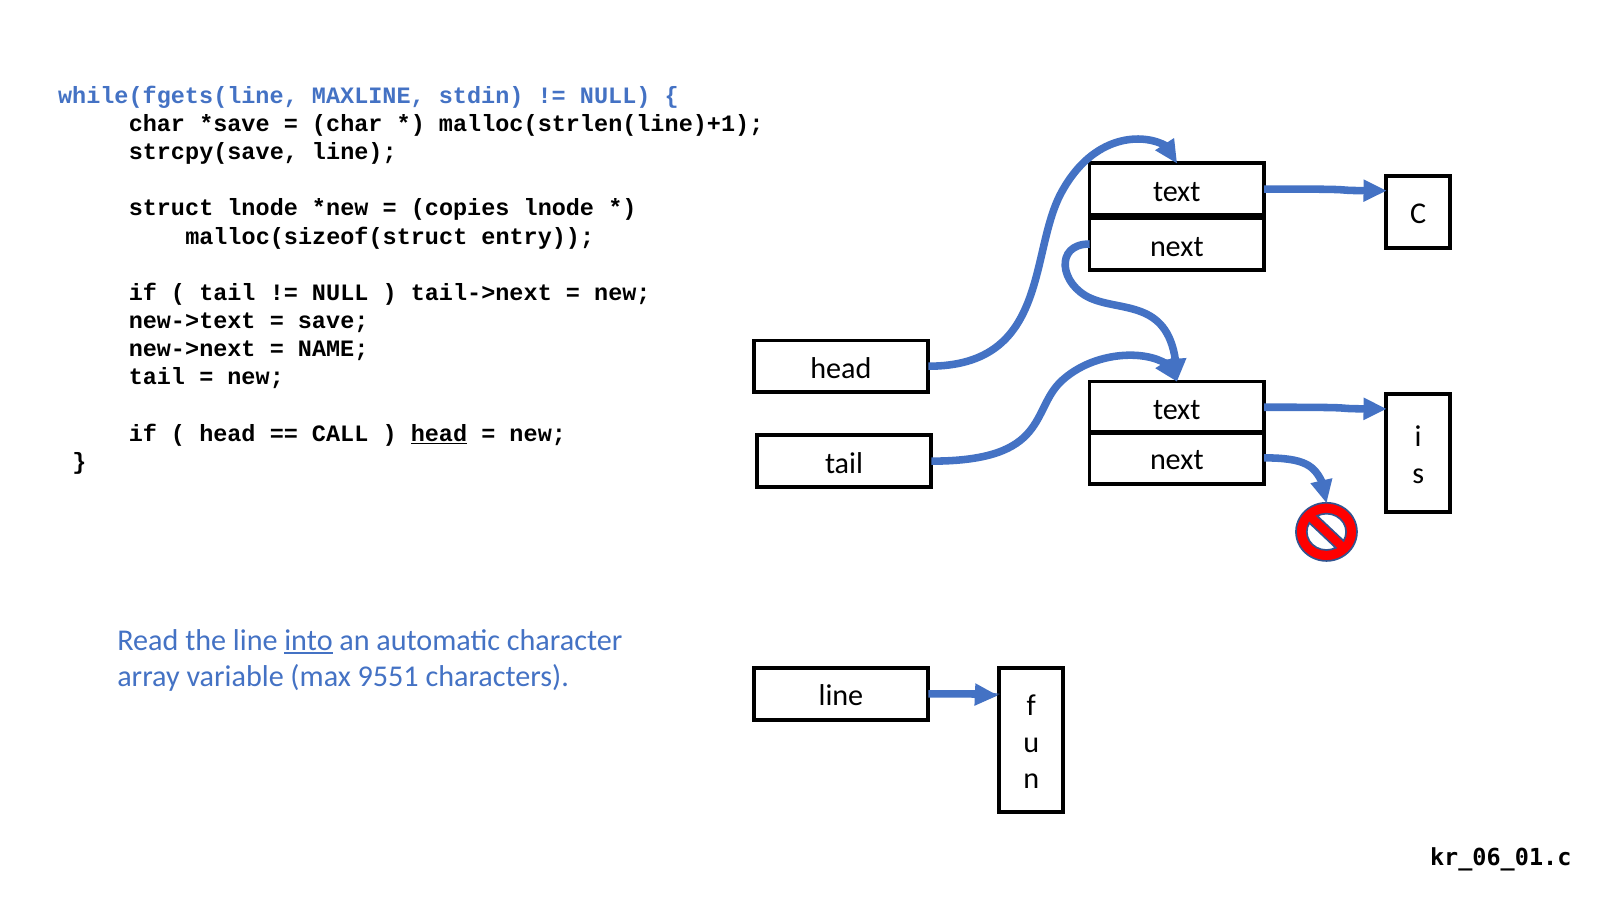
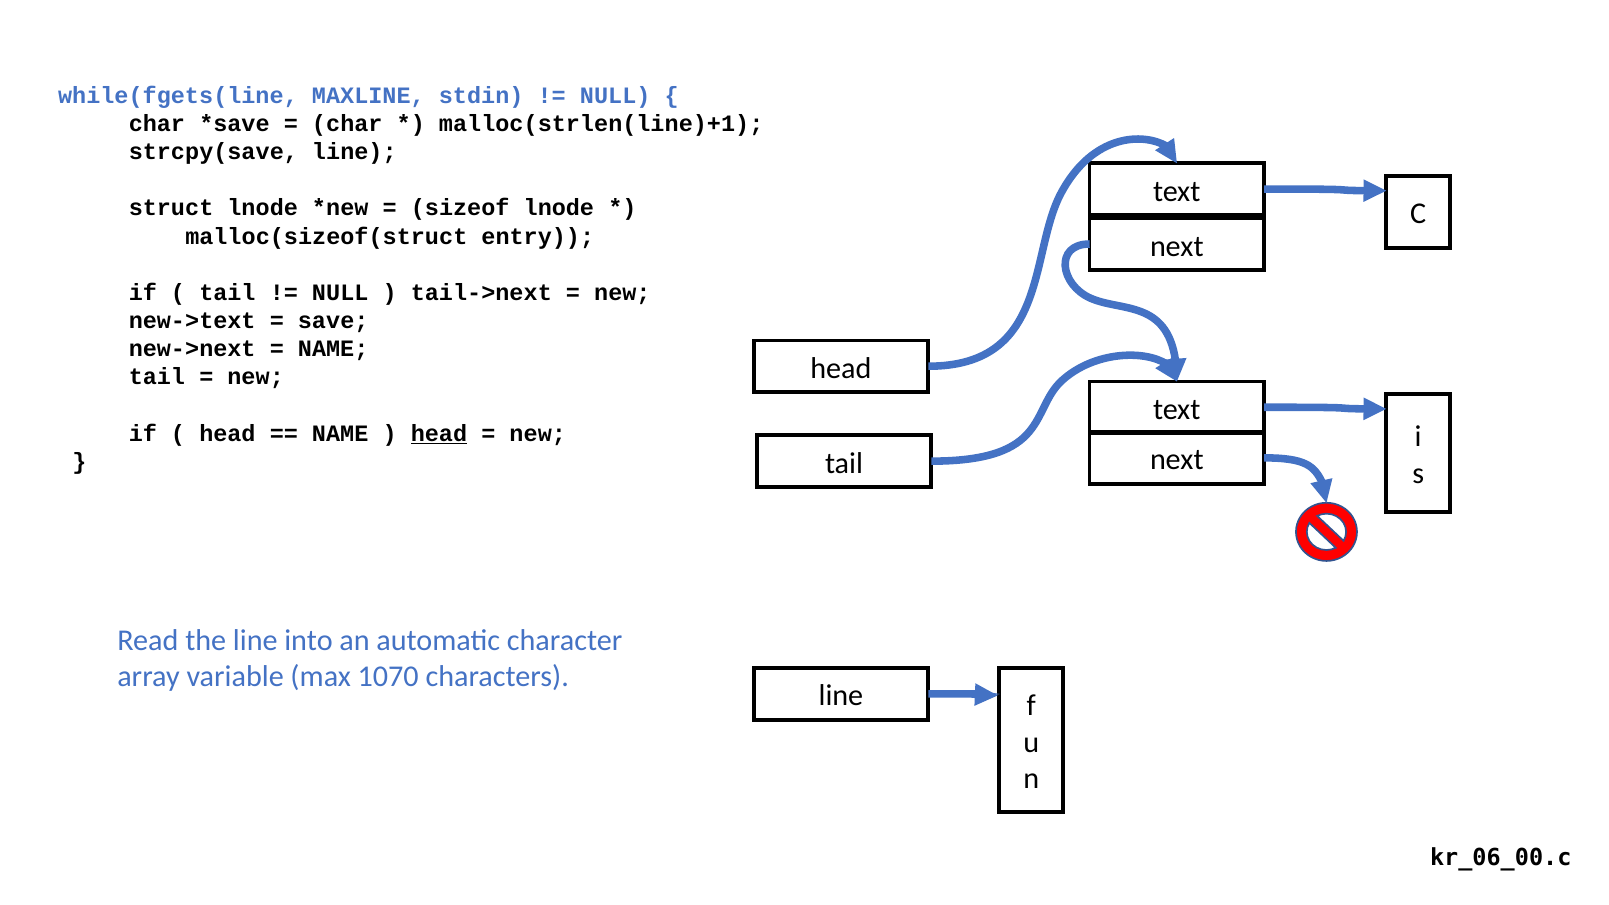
copies: copies -> sizeof (460, 208)
CALL: CALL -> NAME (340, 434)
into underline: present -> none (309, 640)
9551: 9551 -> 1070 (388, 676)
kr_06_01.c: kr_06_01.c -> kr_06_00.c (1501, 858)
